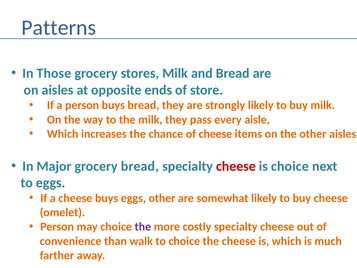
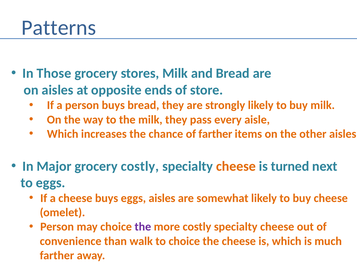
of cheese: cheese -> farther (215, 134)
grocery bread: bread -> costly (140, 166)
cheese colour: red -> orange (236, 166)
is choice: choice -> turned (290, 166)
eggs other: other -> aisles (162, 198)
